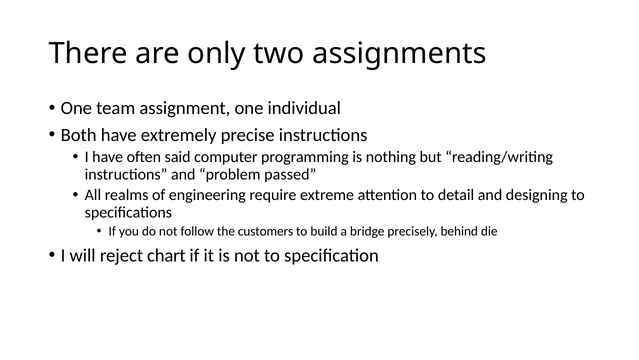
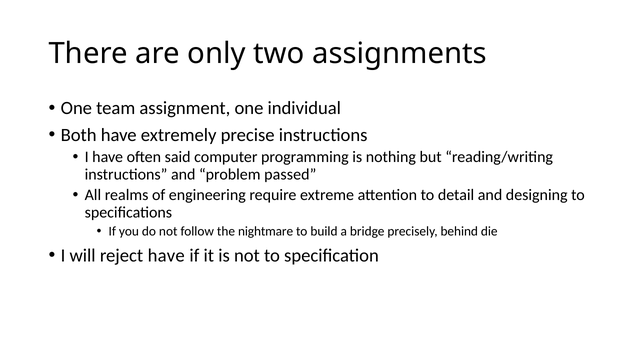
customers: customers -> nightmare (266, 231)
reject chart: chart -> have (166, 255)
